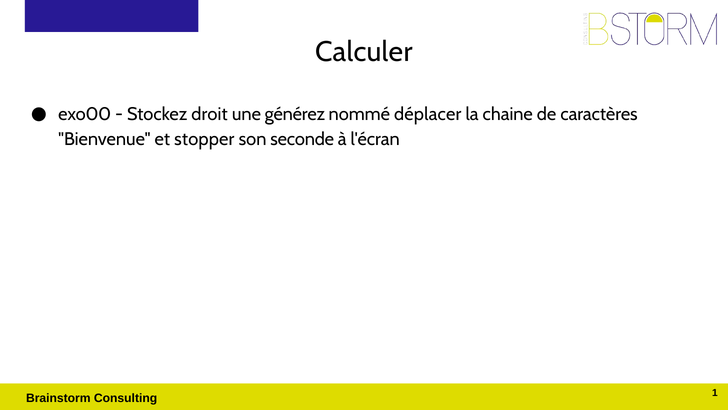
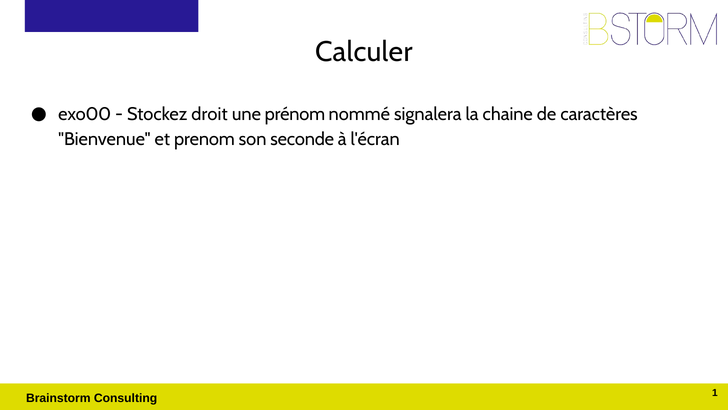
générez: générez -> prénom (295, 114)
déplacer: déplacer -> signalera (428, 114)
stopper: stopper -> prenom (204, 139)
